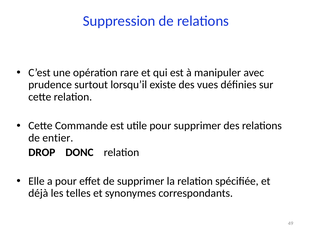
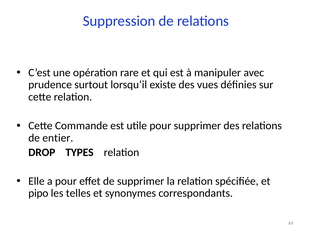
DONC: DONC -> TYPES (79, 152)
déjà: déjà -> pipo (38, 193)
